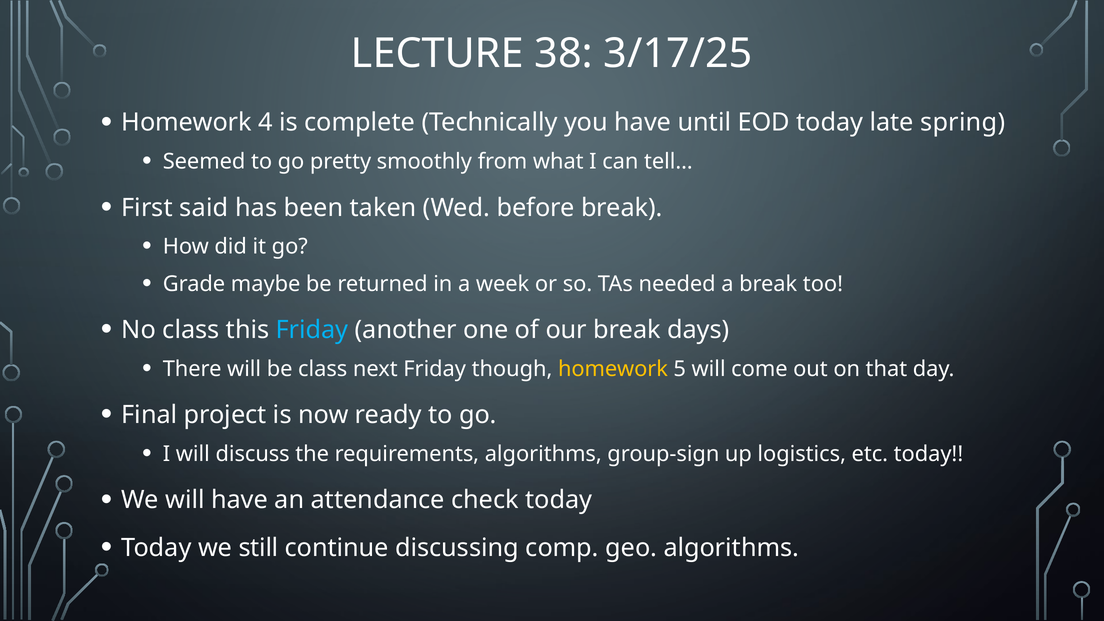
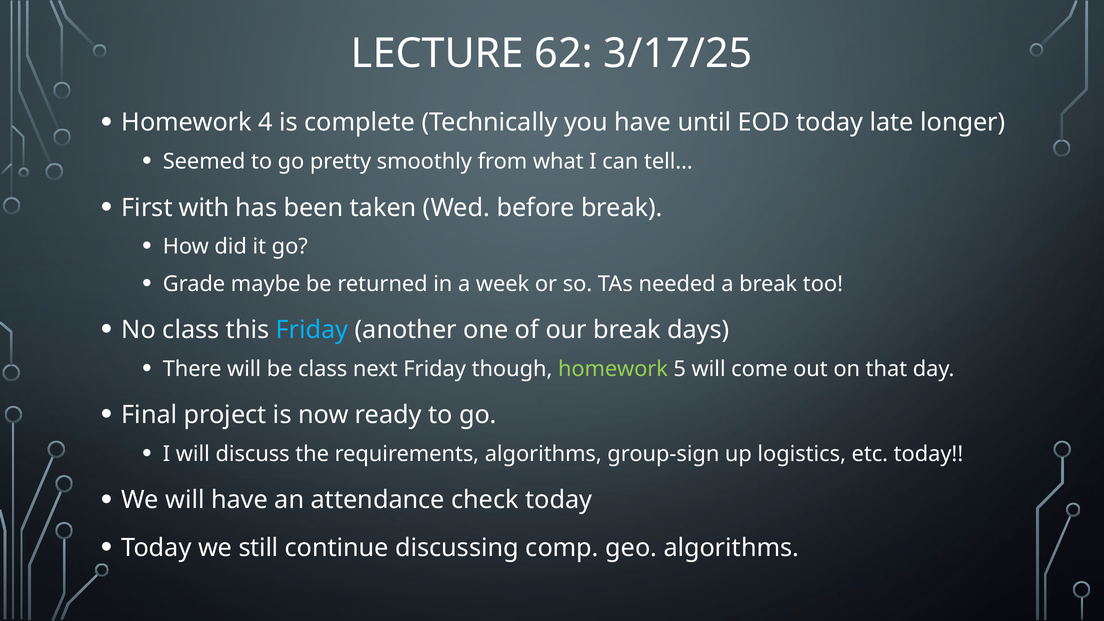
38: 38 -> 62 (564, 54)
spring: spring -> longer (963, 123)
said: said -> with (204, 208)
homework colour: yellow -> light green (613, 369)
